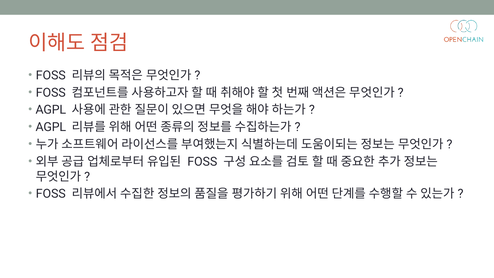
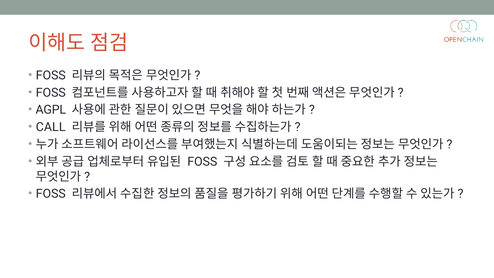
AGPL: AGPL -> CALL (51, 127)
